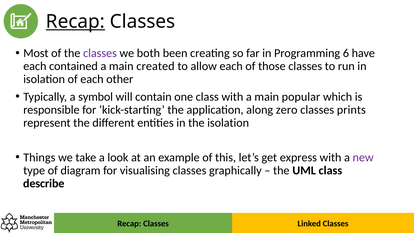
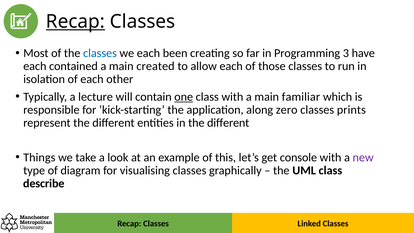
classes colour: purple -> blue (100, 53)
we both: both -> each (148, 53)
6: 6 -> 3 (346, 53)
symbol: symbol -> lecture (96, 97)
one underline: none -> present (184, 97)
popular: popular -> familiar (301, 97)
in the isolation: isolation -> different (228, 123)
express: express -> console (298, 157)
